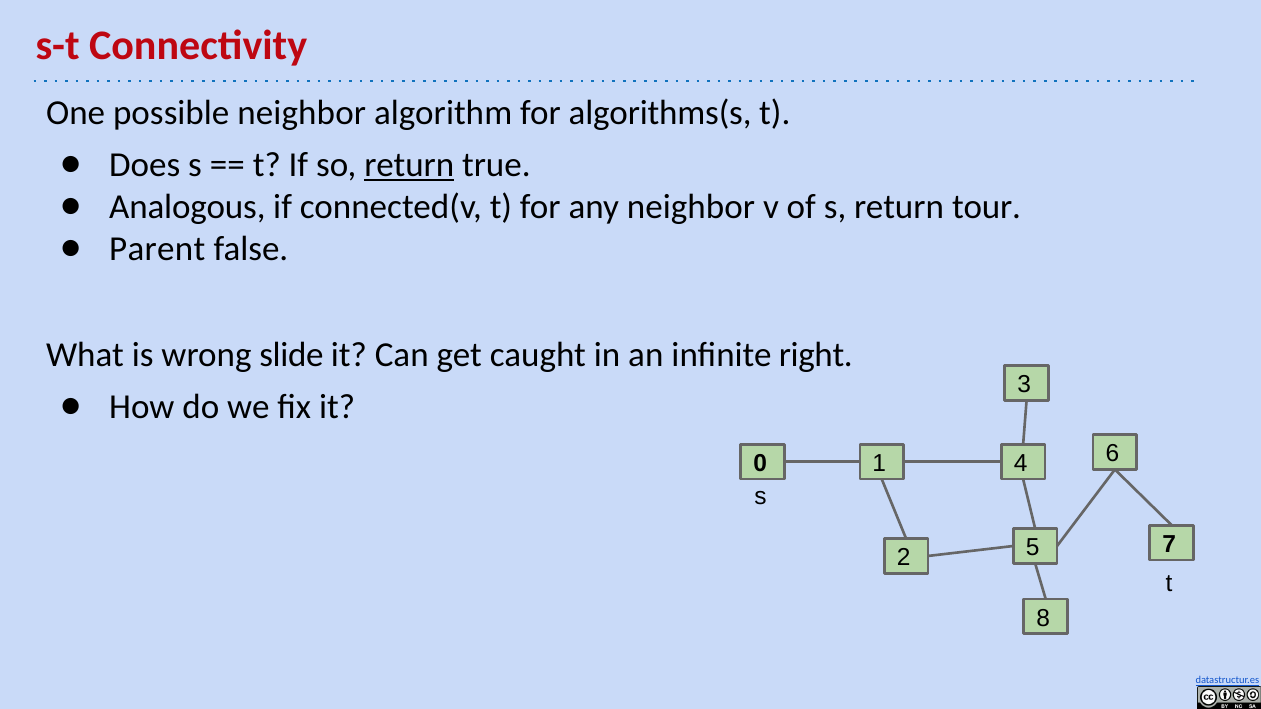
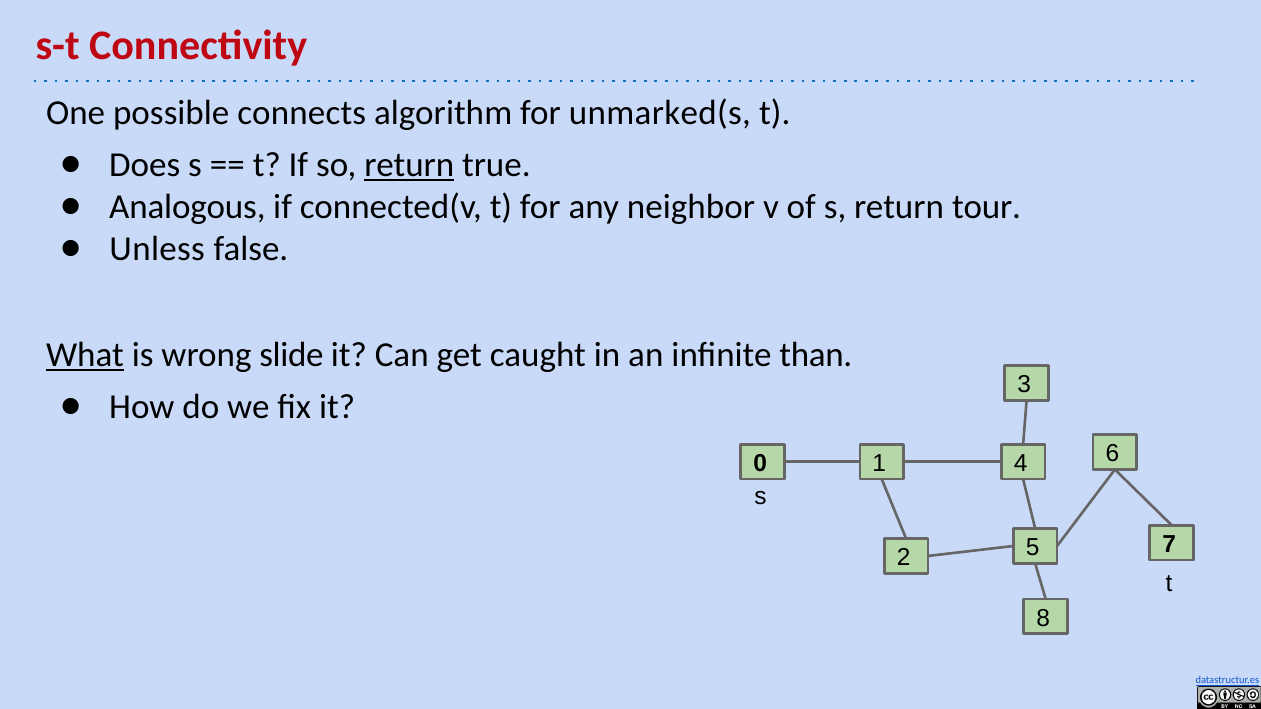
possible neighbor: neighbor -> connects (302, 113)
algorithms(s: algorithms(s -> unmarked(s (660, 113)
Parent: Parent -> Unless (157, 250)
What underline: none -> present (85, 355)
right: right -> than (816, 355)
